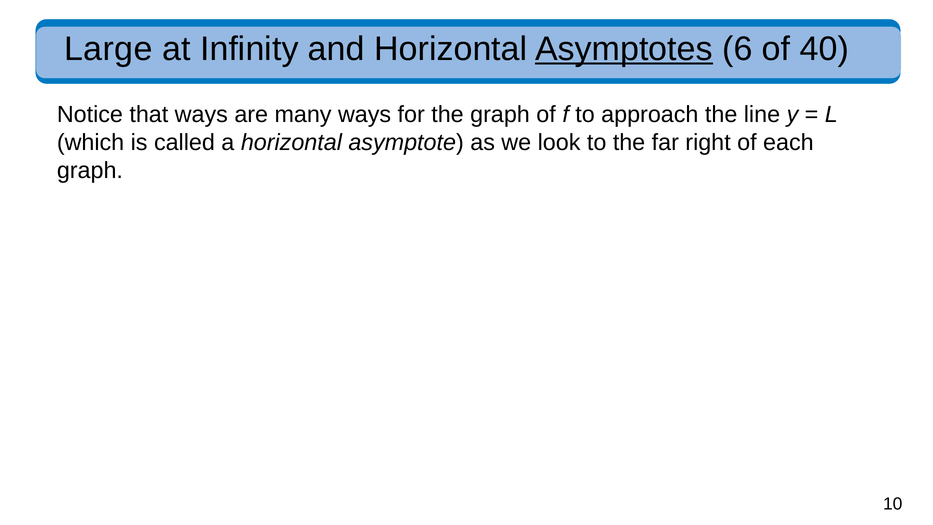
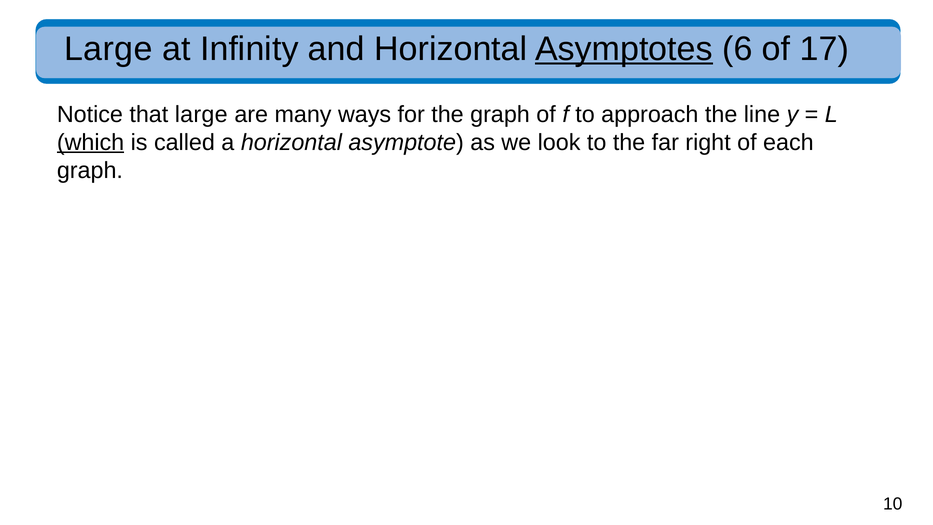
40: 40 -> 17 (824, 49)
that ways: ways -> large (201, 114)
which underline: none -> present (91, 142)
